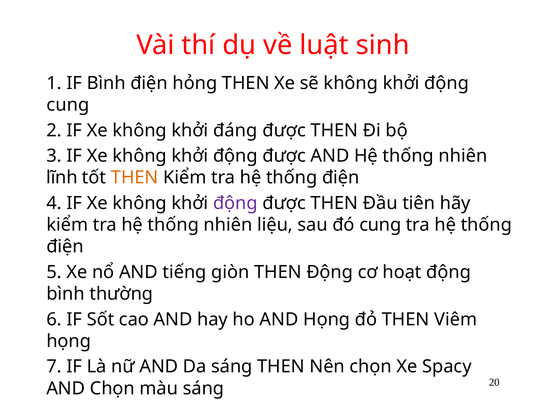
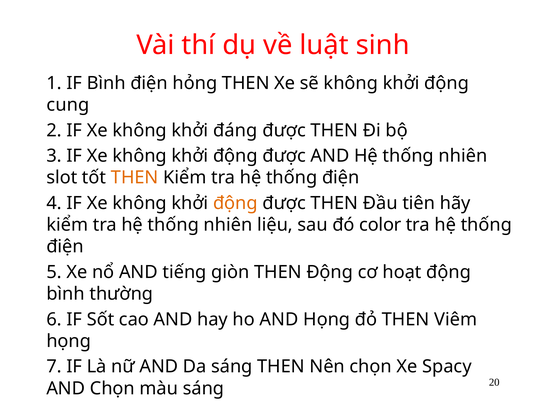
lĩnh: lĩnh -> slot (62, 178)
động colour: purple -> orange (235, 203)
đó cung: cung -> color (380, 225)
